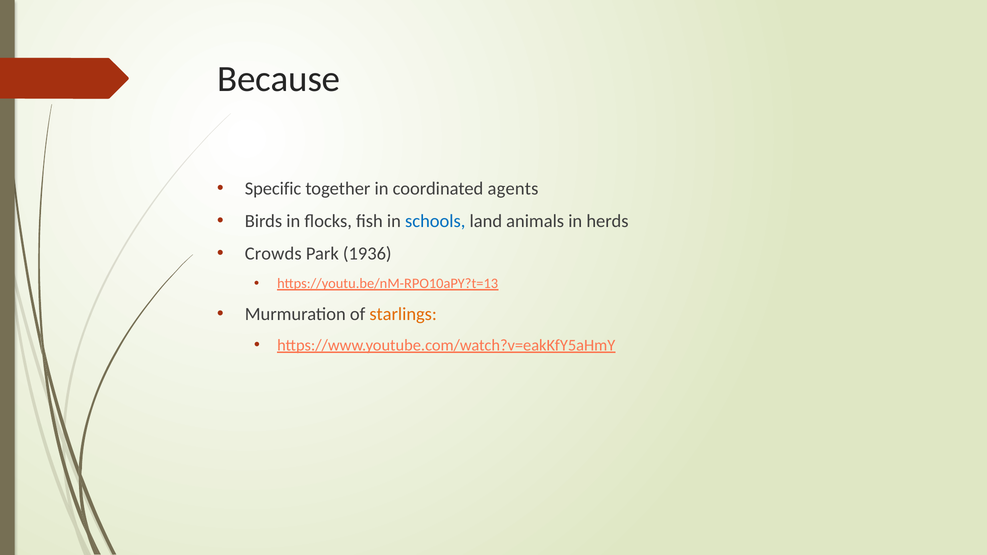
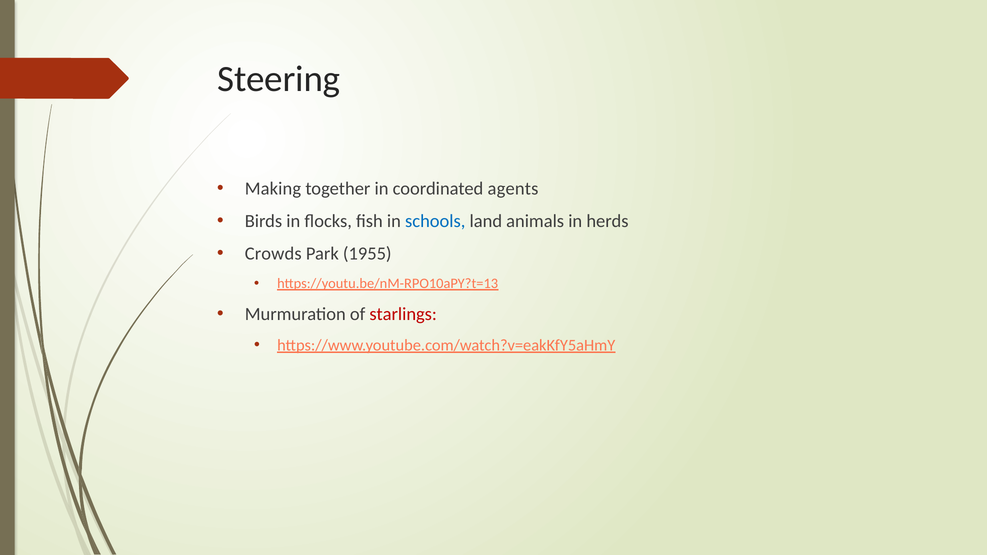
Because: Because -> Steering (279, 79)
Specific: Specific -> Making (273, 189)
1936: 1936 -> 1955 (367, 254)
starlings colour: orange -> red (403, 314)
